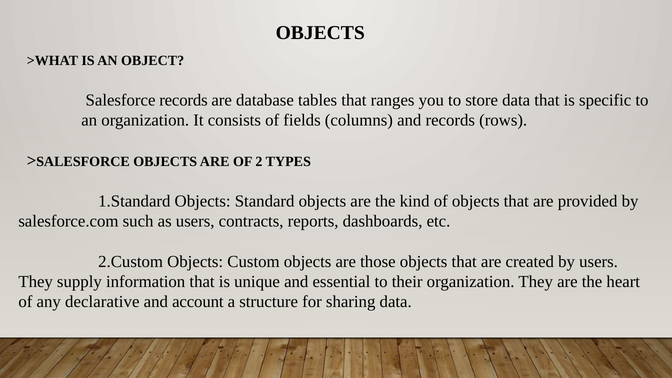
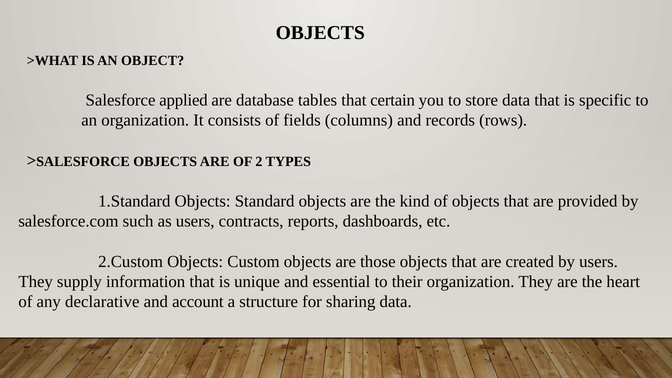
Salesforce records: records -> applied (183, 100)
ranges: ranges -> certain (393, 100)
